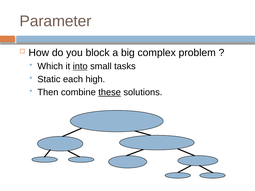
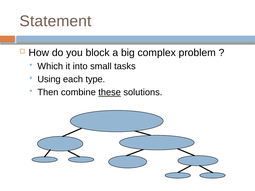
Parameter: Parameter -> Statement (55, 21)
into underline: present -> none (80, 66)
Static: Static -> Using (49, 79)
high: high -> type (95, 79)
